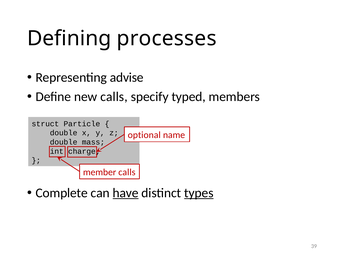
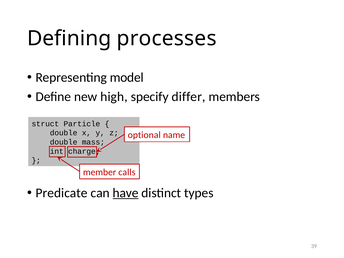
advise: advise -> model (127, 78)
new calls: calls -> high (114, 97)
typed: typed -> differ (189, 97)
Complete: Complete -> Predicate (62, 193)
types underline: present -> none (199, 193)
